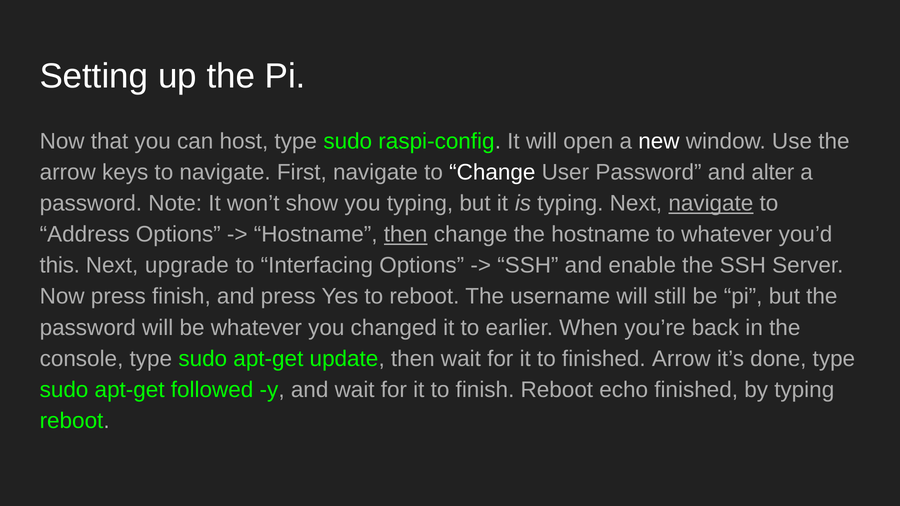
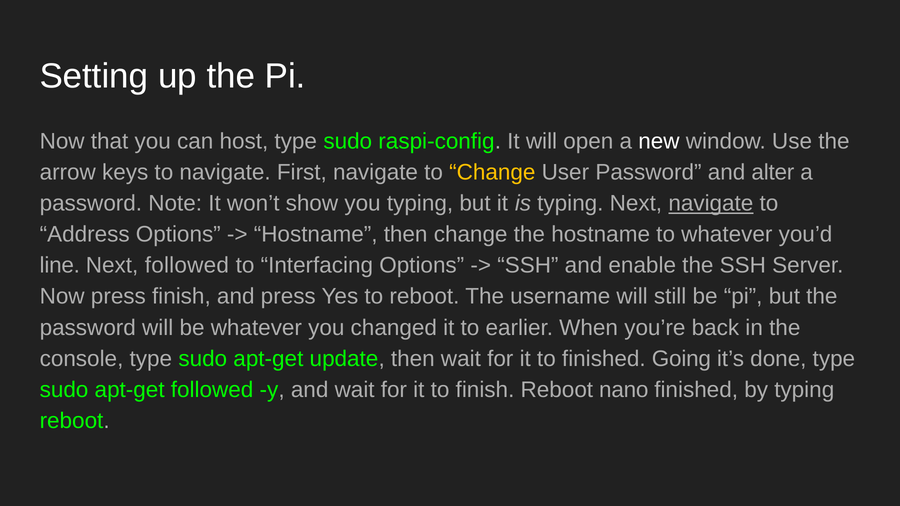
Change colour: white -> yellow (492, 173)
then underline: present -> none (406, 235)
this: this -> line (60, 266)
Next upgrade: upgrade -> followed (187, 266)
finished Arrow: Arrow -> Going (681, 359)
echo: echo -> nano (624, 390)
